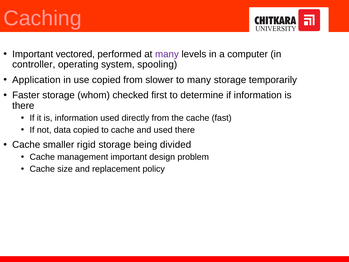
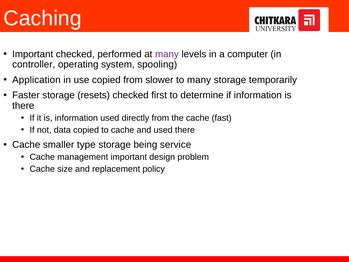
Caching colour: pink -> white (43, 18)
Important vectored: vectored -> checked (75, 54)
whom: whom -> resets (94, 95)
rigid: rigid -> type (86, 145)
divided: divided -> service (176, 145)
